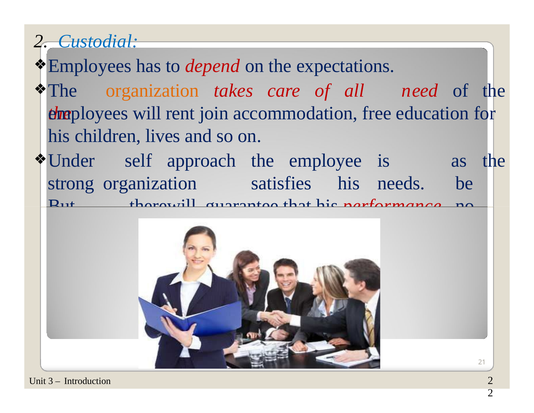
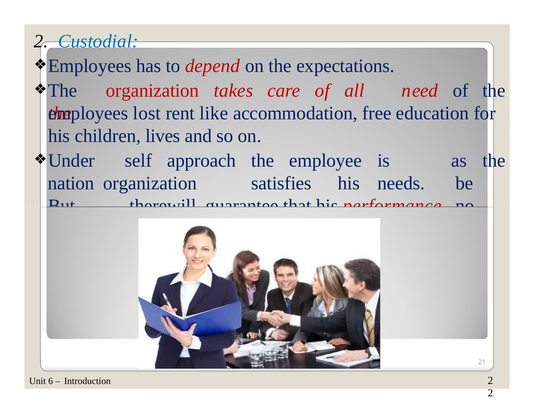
organization colour: orange -> red (153, 90)
will: will -> lost (147, 113)
join: join -> like (214, 113)
strong: strong -> nation (71, 183)
3: 3 -> 6 (51, 381)
